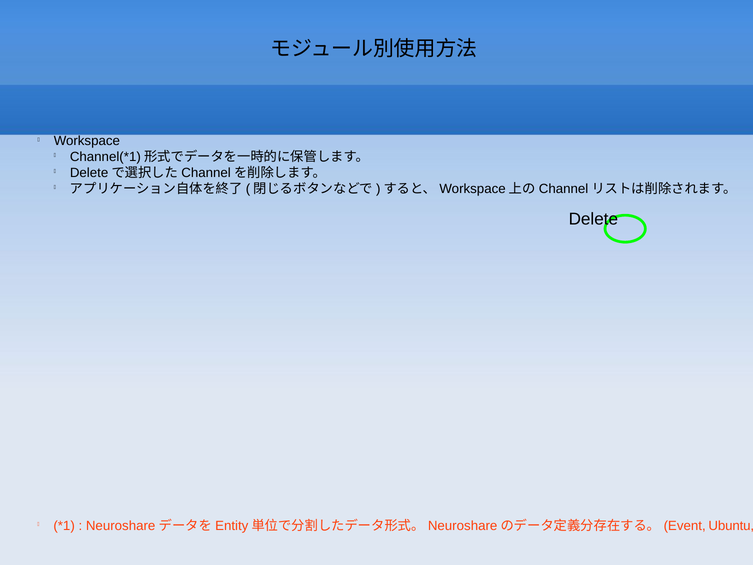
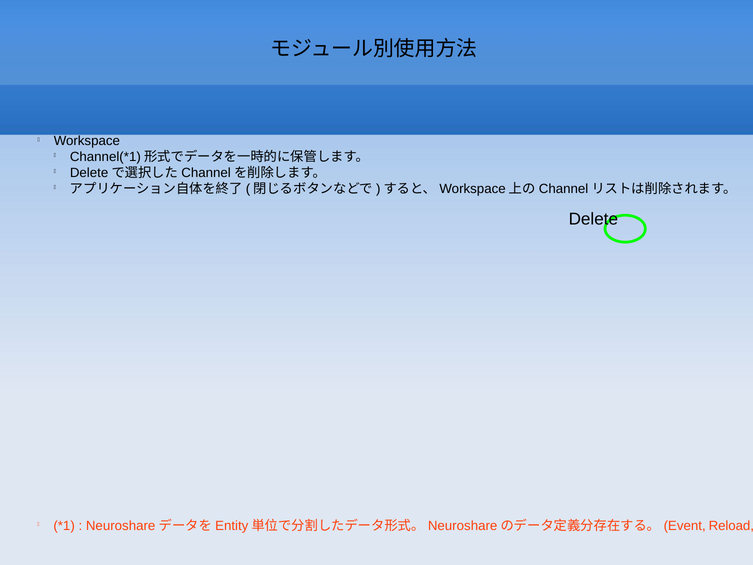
Ubuntu: Ubuntu -> Reload (731, 526)
